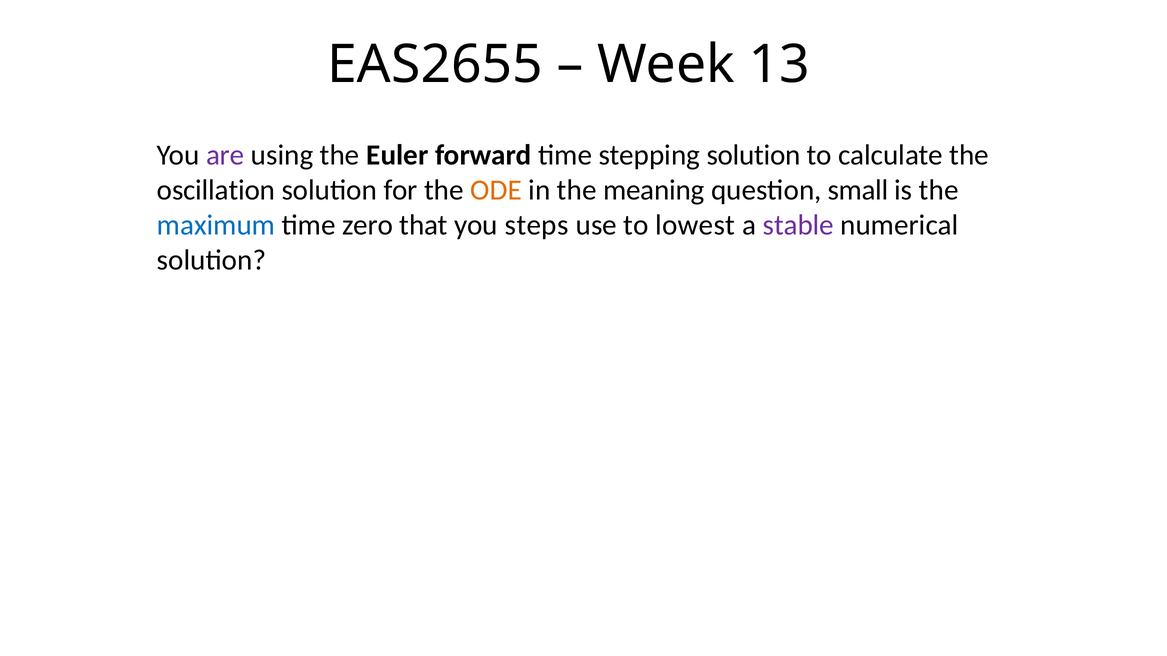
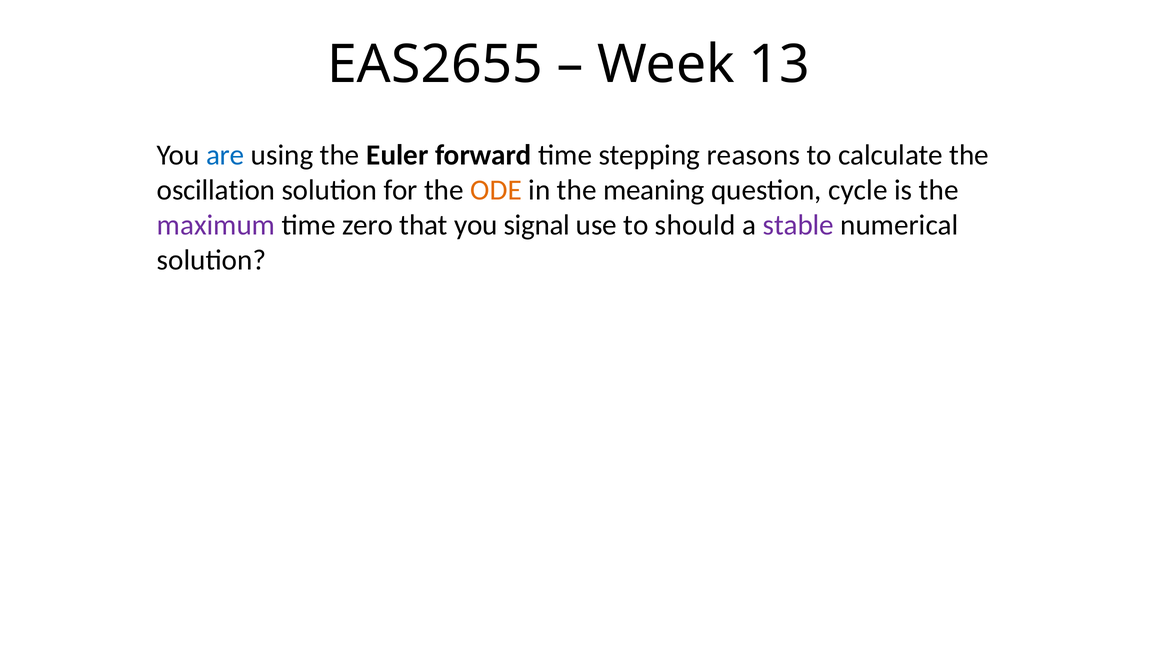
are colour: purple -> blue (225, 155)
stepping solution: solution -> reasons (753, 155)
small: small -> cycle (858, 190)
maximum colour: blue -> purple (216, 225)
steps: steps -> signal (537, 225)
lowest: lowest -> should (695, 225)
